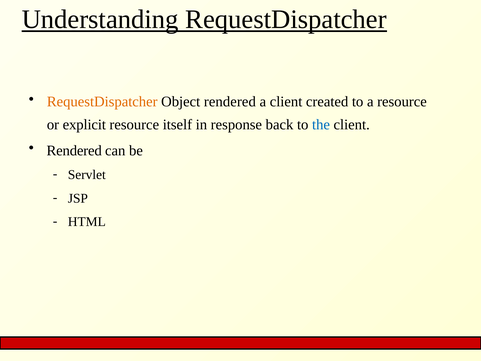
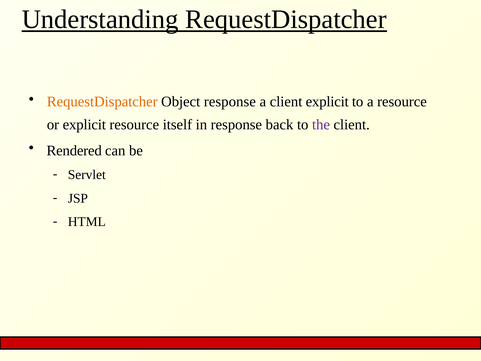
Object rendered: rendered -> response (230, 102)
client created: created -> explicit (327, 102)
the colour: blue -> purple (321, 125)
